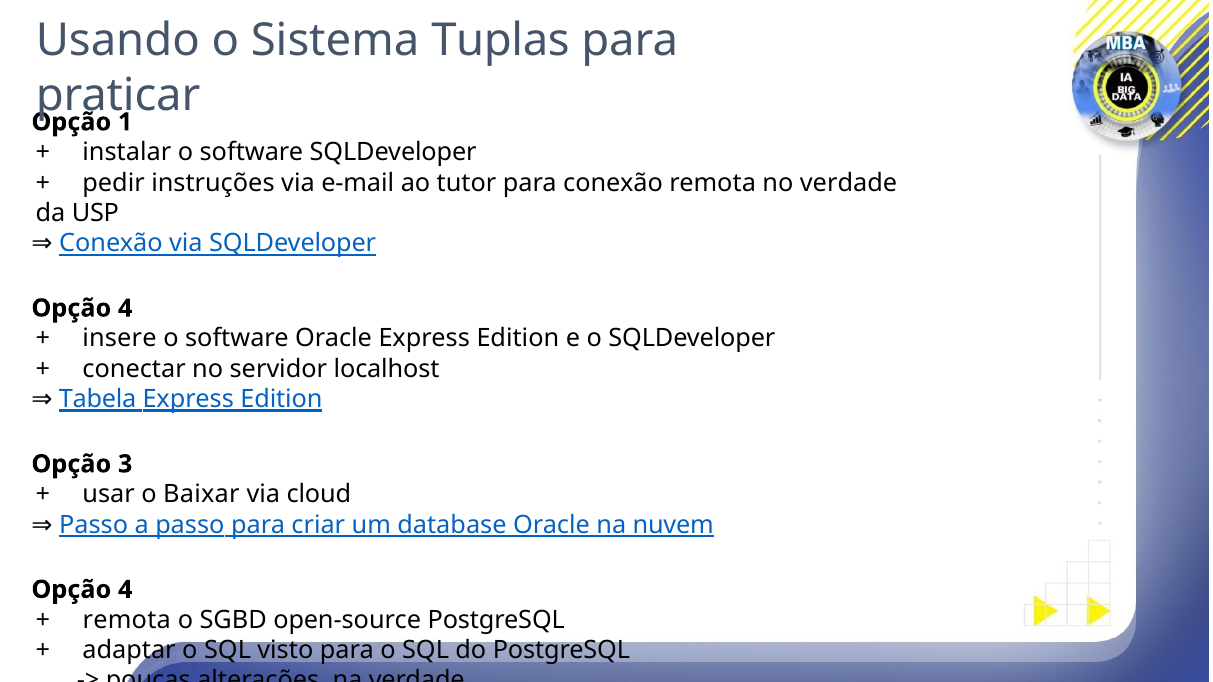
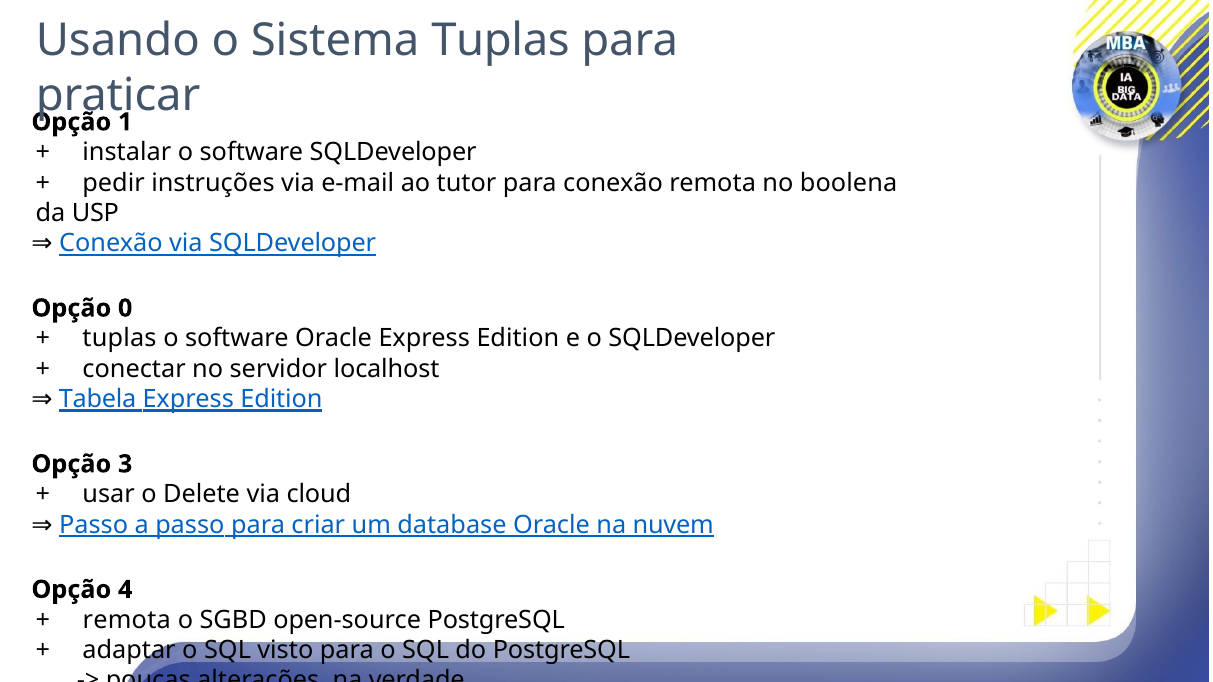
no verdade: verdade -> boolena (849, 183)
4: 4 -> 0 (125, 308)
insere: insere -> tuplas (119, 339)
Baixar: Baixar -> Delete (202, 495)
